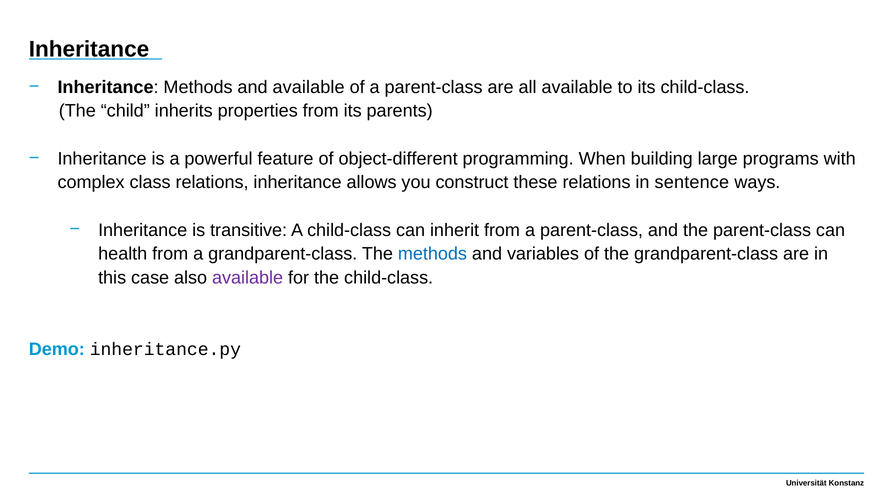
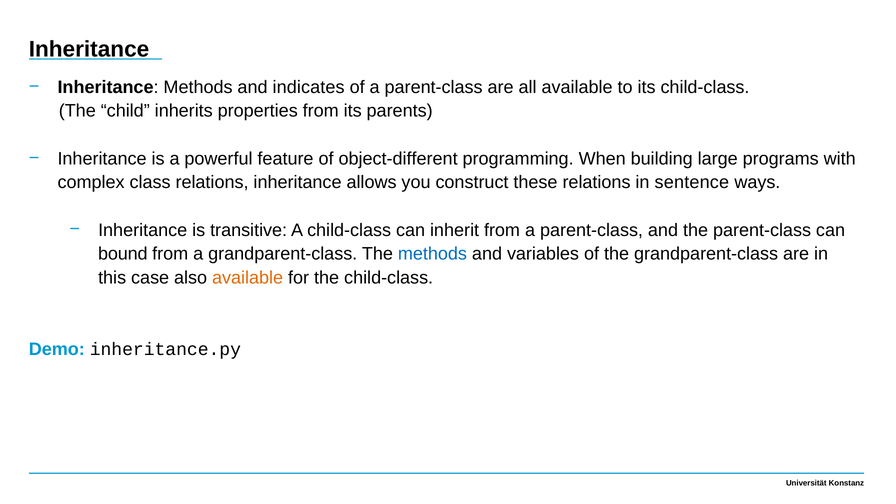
and available: available -> indicates (309, 87)
health: health -> bound (123, 254)
available colour: purple -> orange (248, 278)
